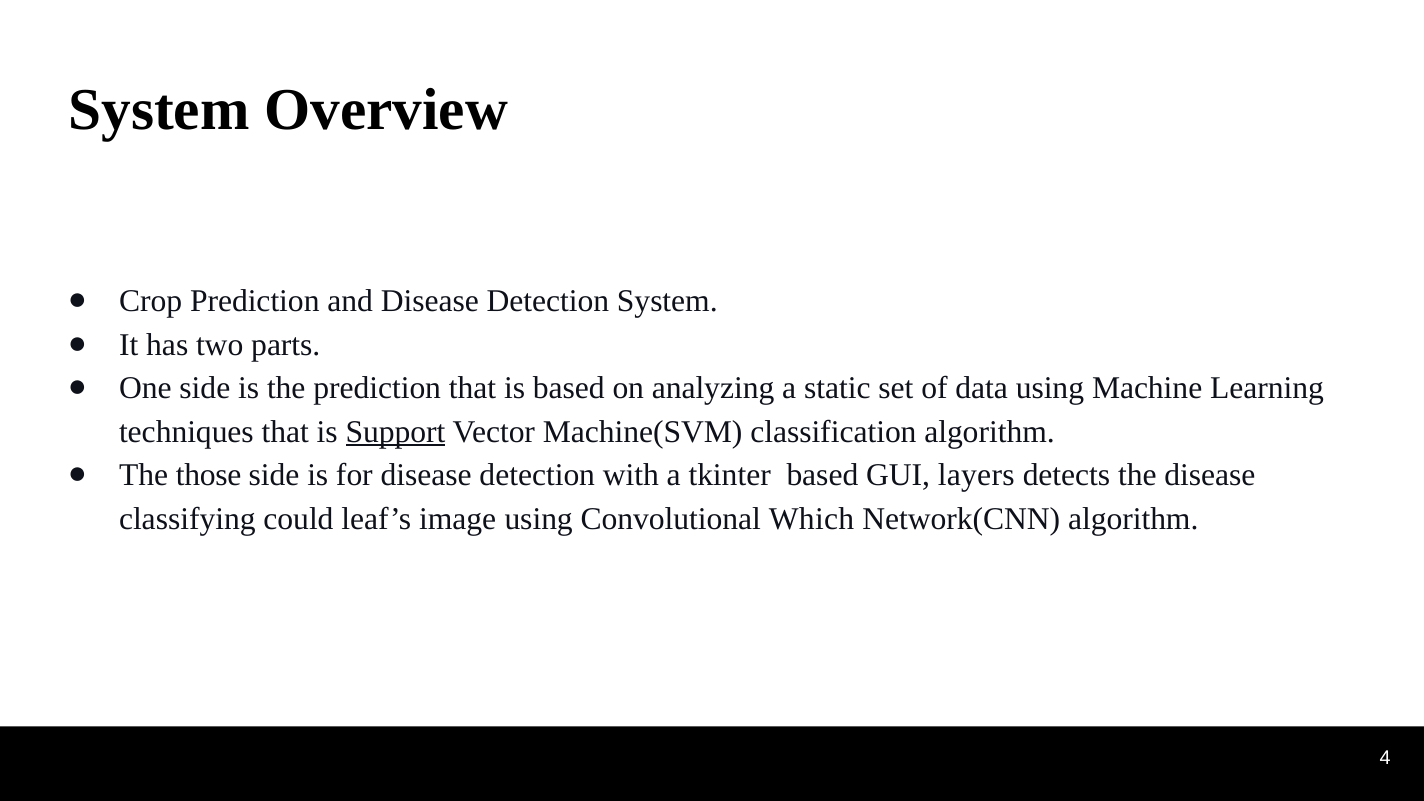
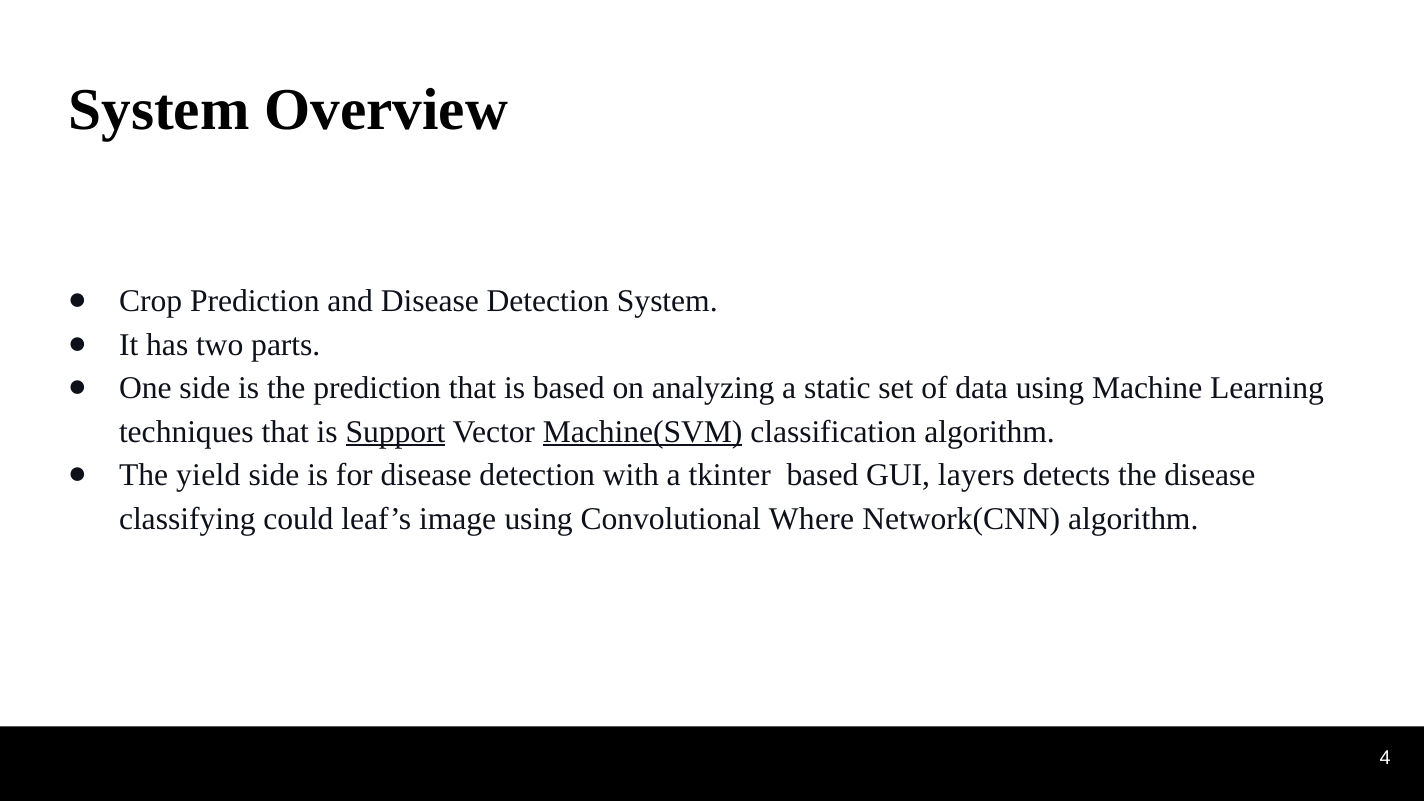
Machine(SVM underline: none -> present (643, 432)
those: those -> yield (208, 475)
Which: Which -> Where (811, 519)
